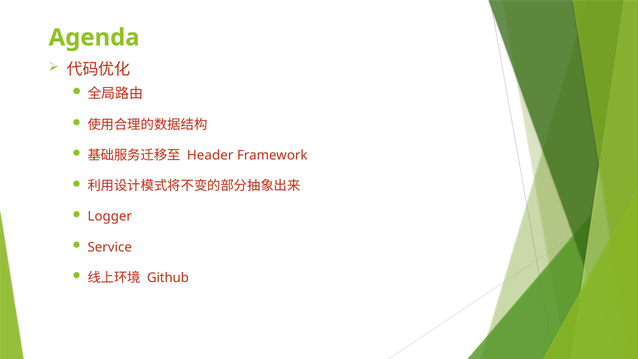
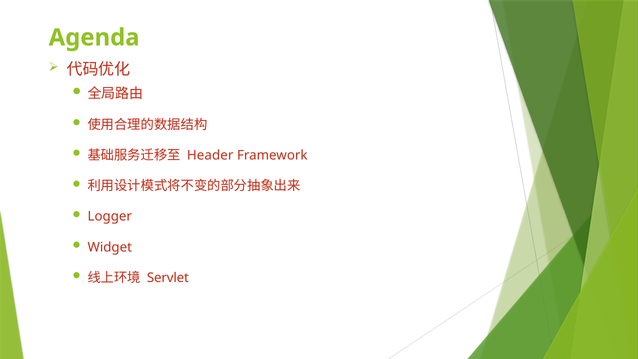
Service: Service -> Widget (110, 247)
Github: Github -> Servlet (168, 278)
